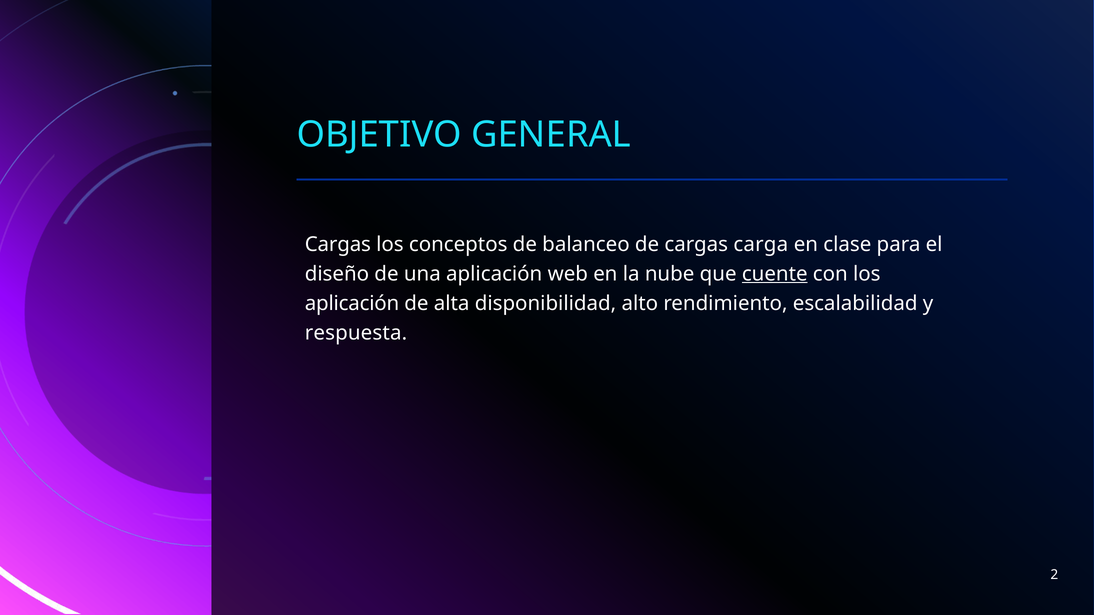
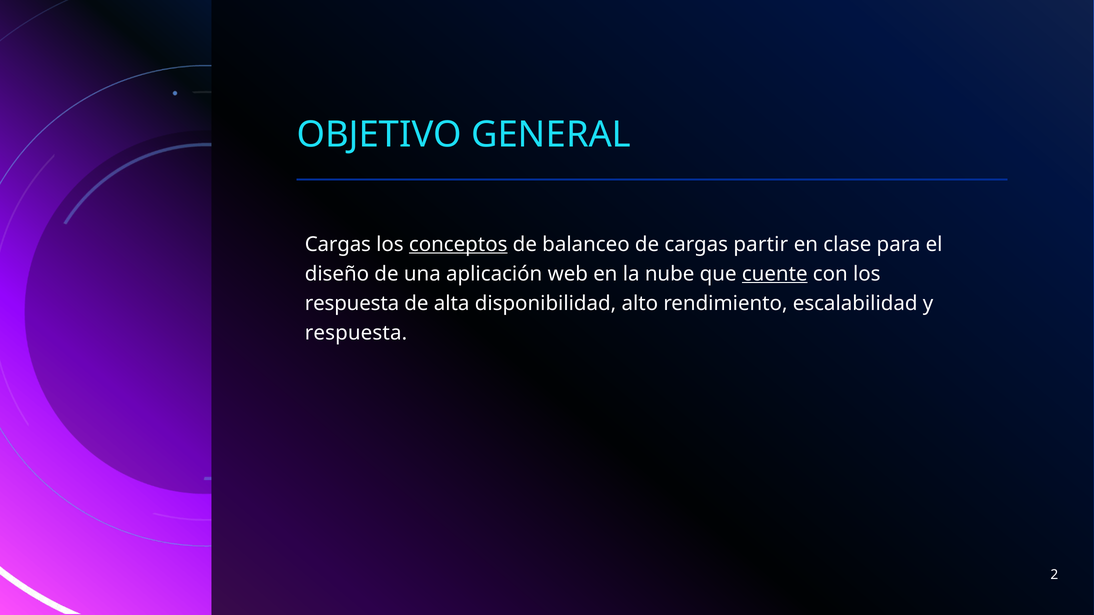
conceptos underline: none -> present (458, 244)
carga: carga -> partir (761, 244)
aplicación: aplicación -> respuesta (352, 303)
